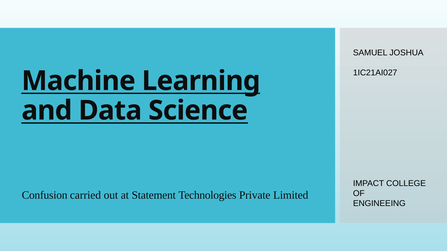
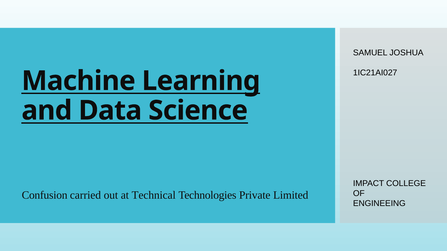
Statement: Statement -> Technical (154, 195)
